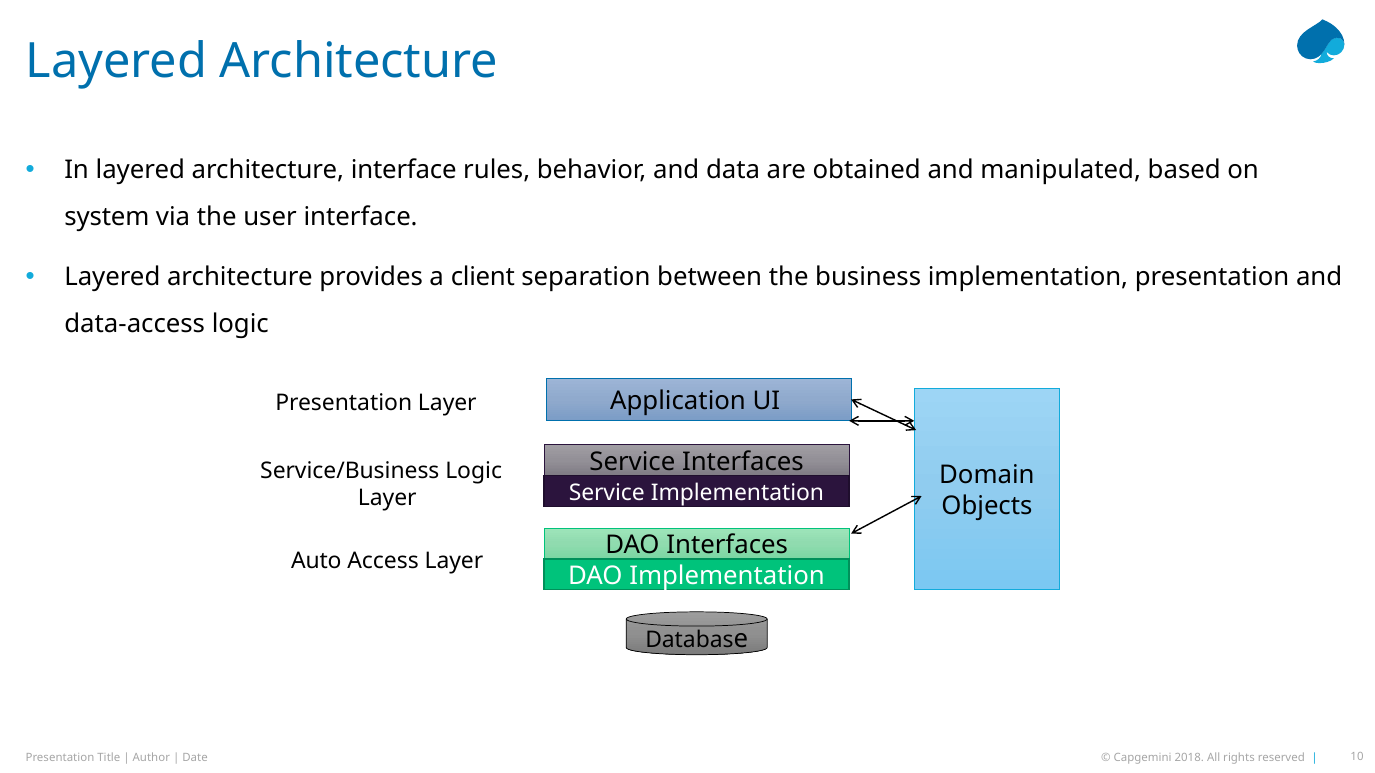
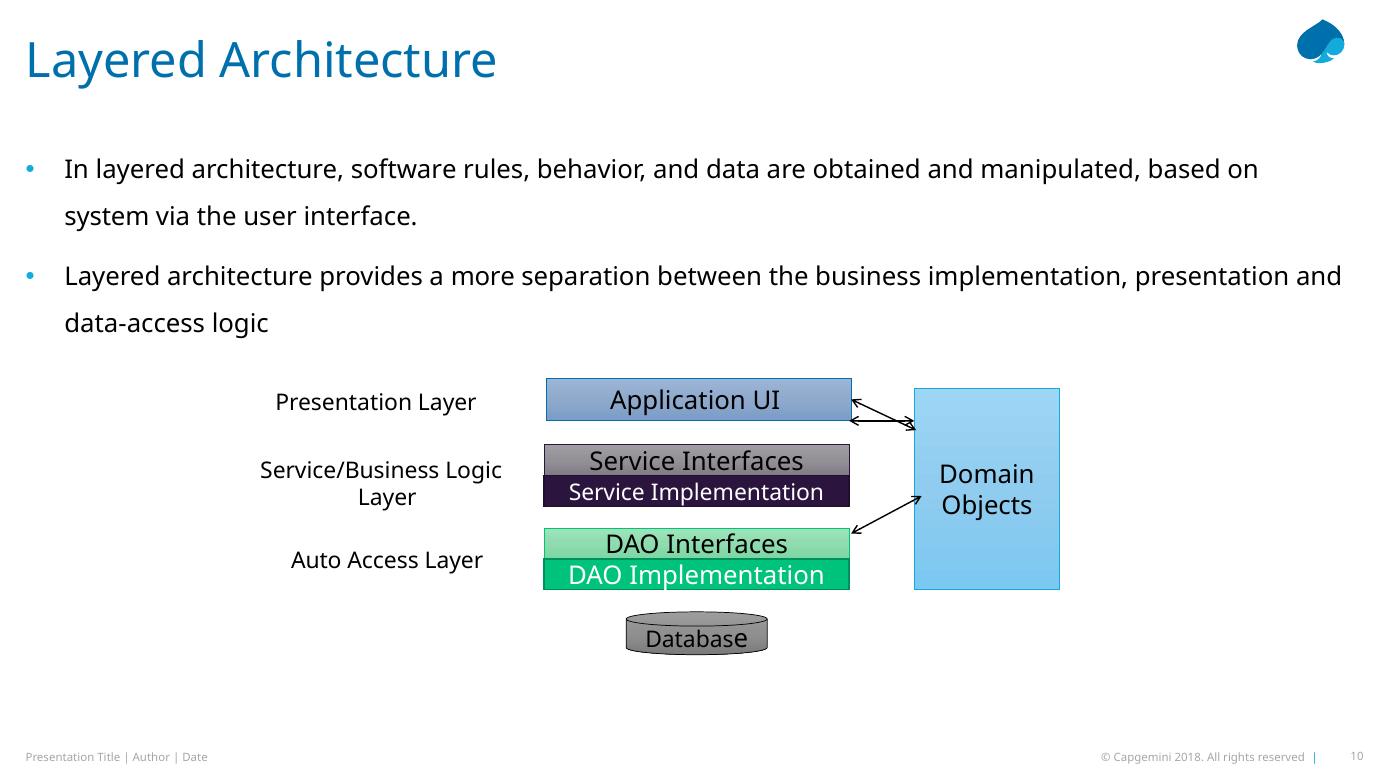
architecture interface: interface -> software (404, 170)
client: client -> more (483, 277)
